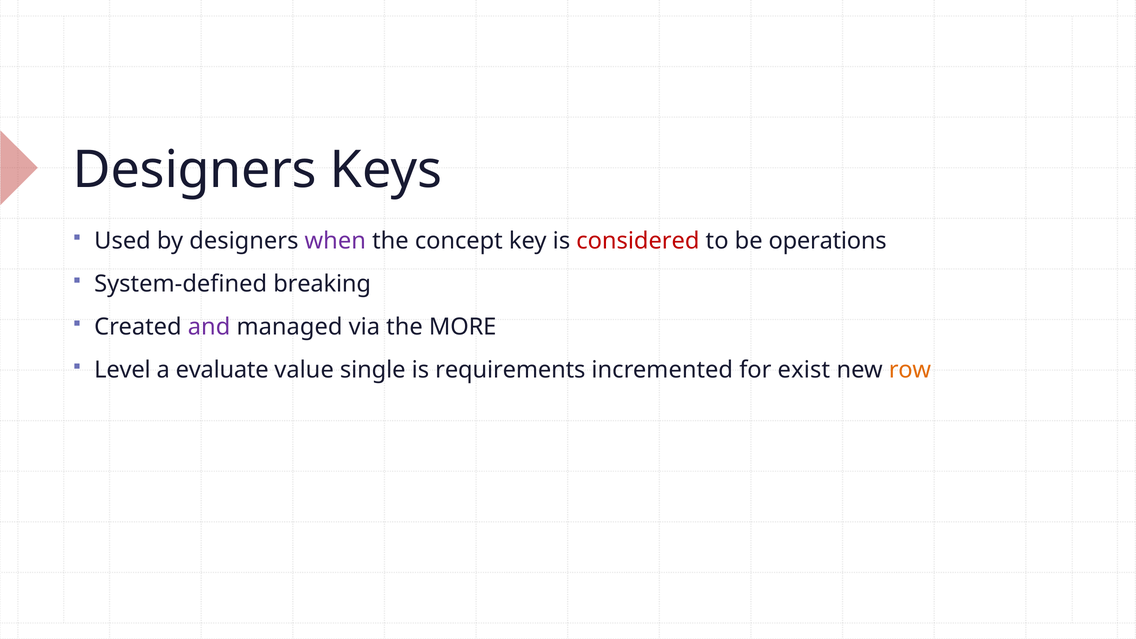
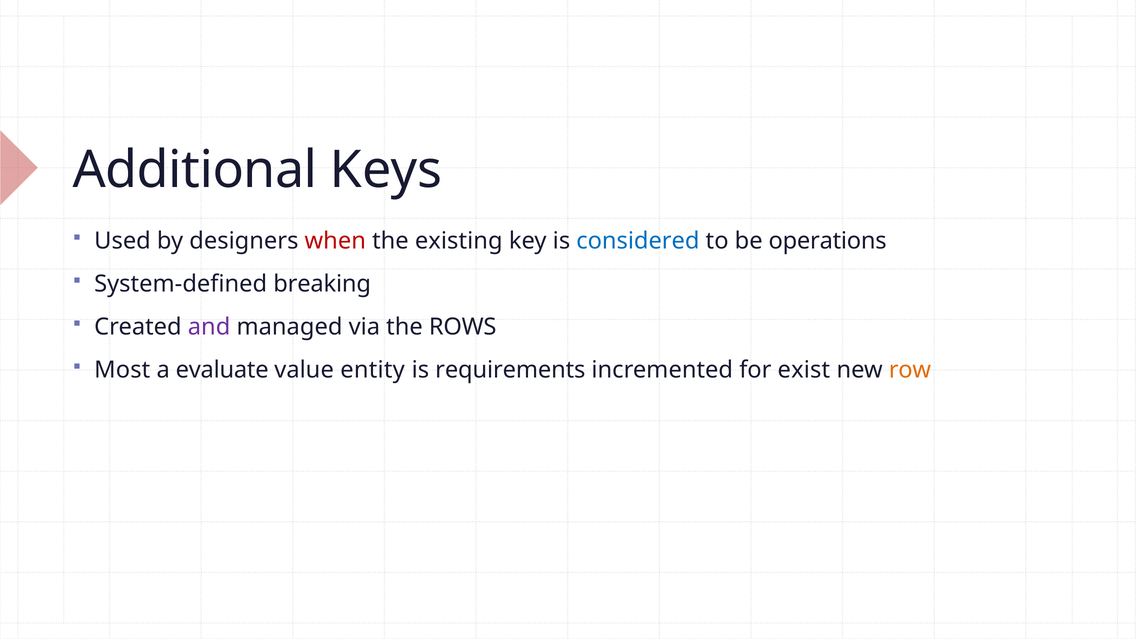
Designers: Designers -> Additional (195, 170)
when colour: purple -> red (335, 241)
concept: concept -> existing (459, 241)
considered colour: red -> blue (638, 241)
MORE: MORE -> ROWS (463, 327)
Level: Level -> Most (122, 370)
single: single -> entity (373, 370)
